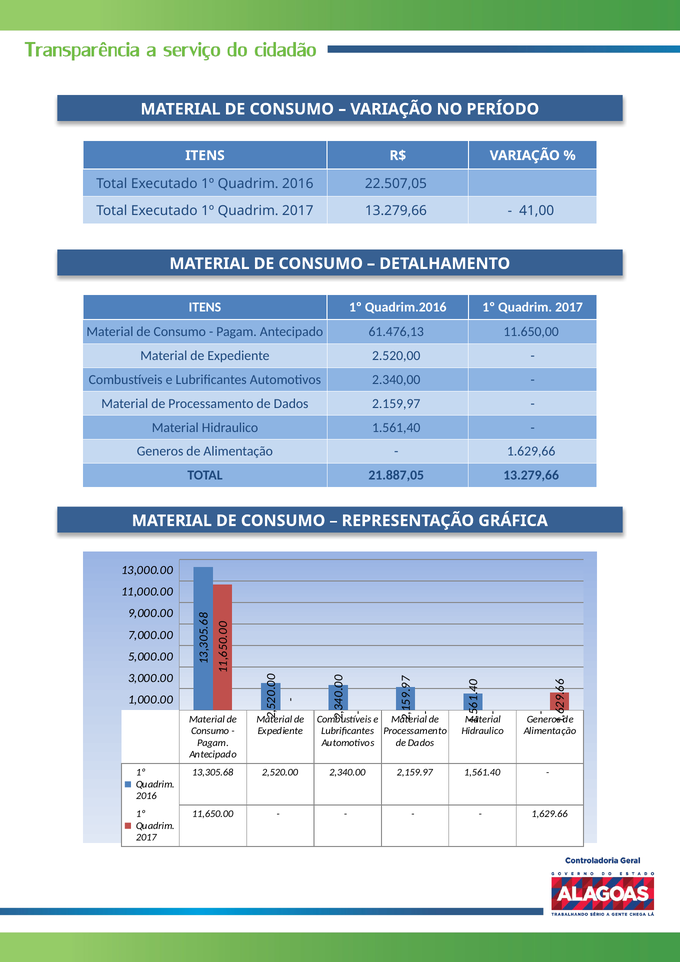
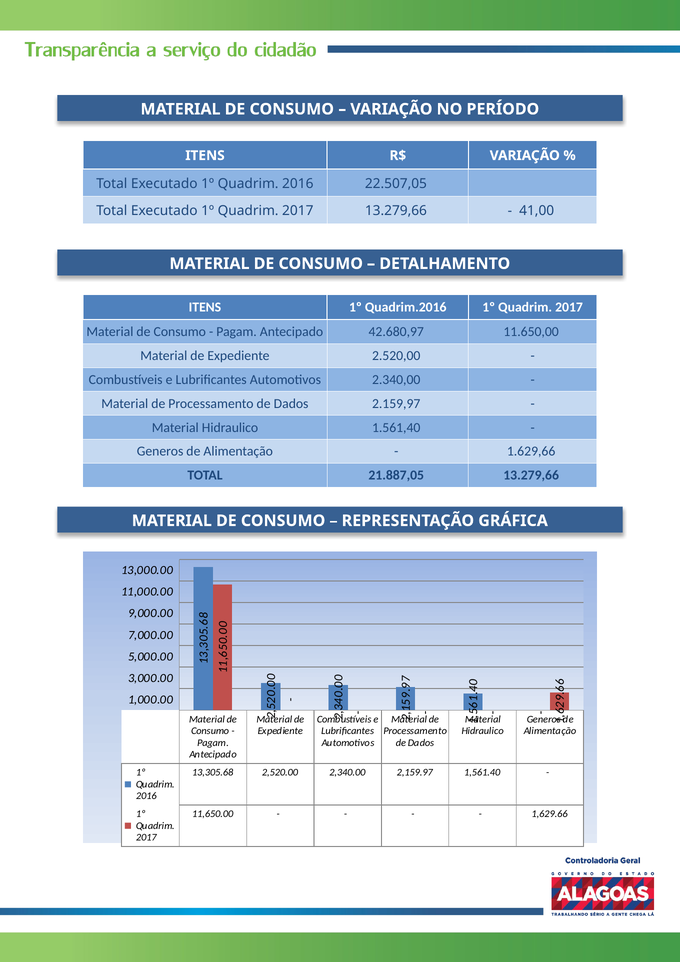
61.476,13: 61.476,13 -> 42.680,97 (396, 332)
